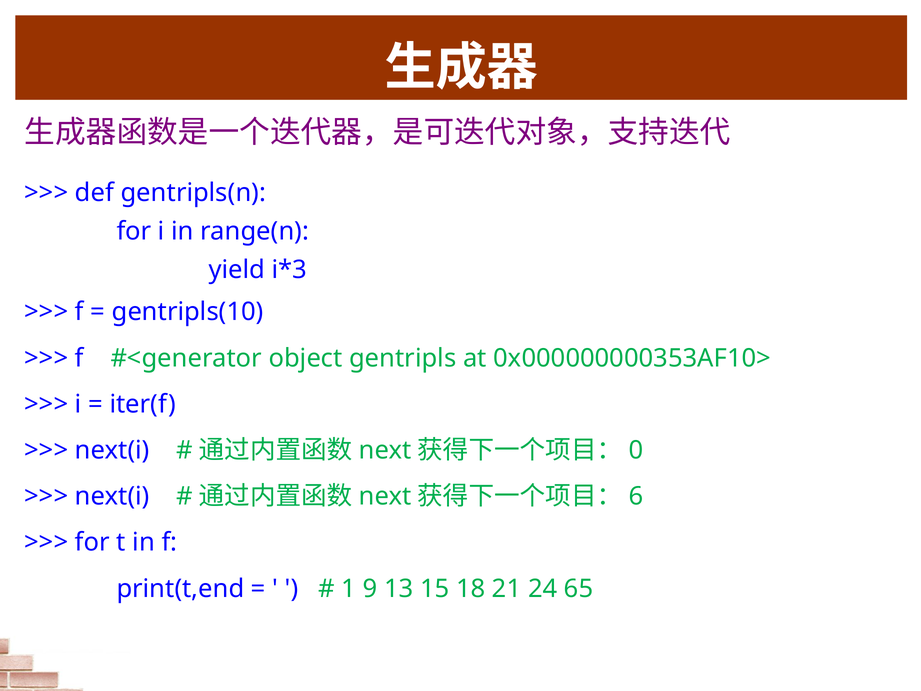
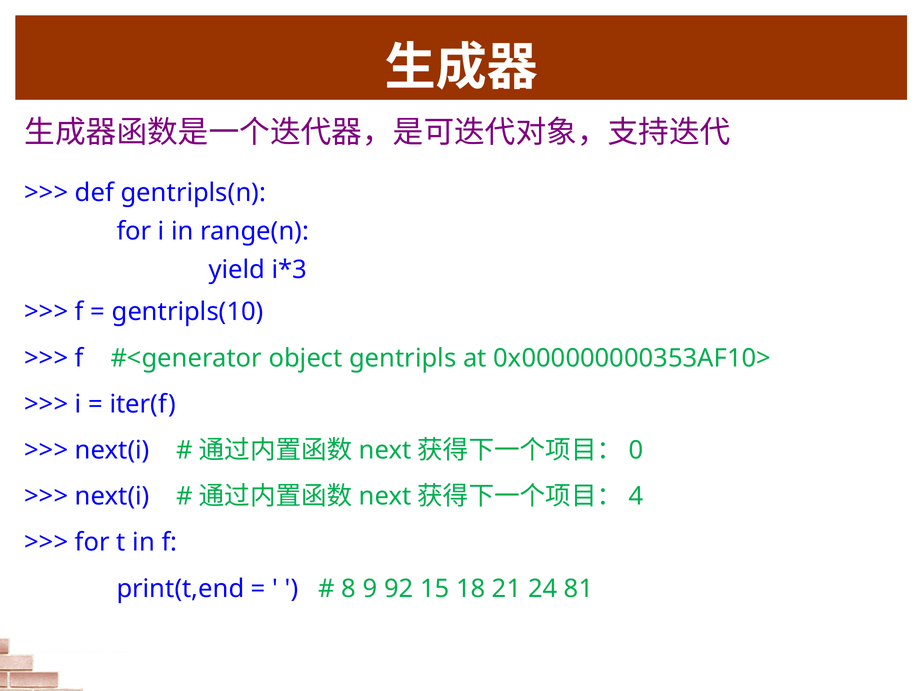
6: 6 -> 4 (636, 496)
1: 1 -> 8 (349, 588)
13: 13 -> 92 (399, 588)
65: 65 -> 81 (579, 588)
